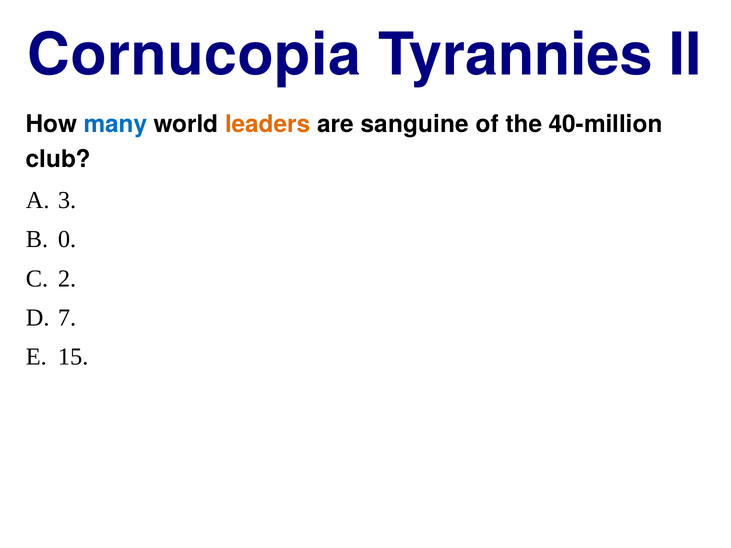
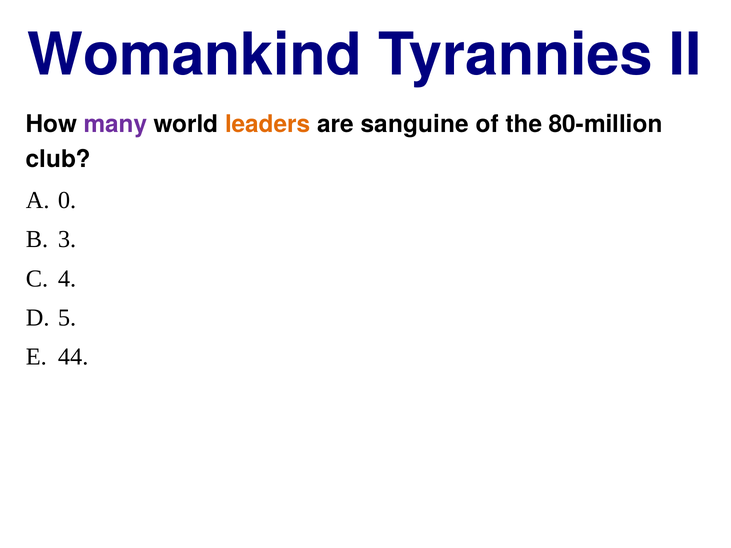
Cornucopia: Cornucopia -> Womankind (195, 55)
many colour: blue -> purple (115, 124)
40-million: 40-million -> 80-million (606, 124)
3: 3 -> 0 (67, 200)
0: 0 -> 3 (67, 240)
2: 2 -> 4 (67, 279)
7: 7 -> 5 (67, 318)
15: 15 -> 44 (73, 357)
